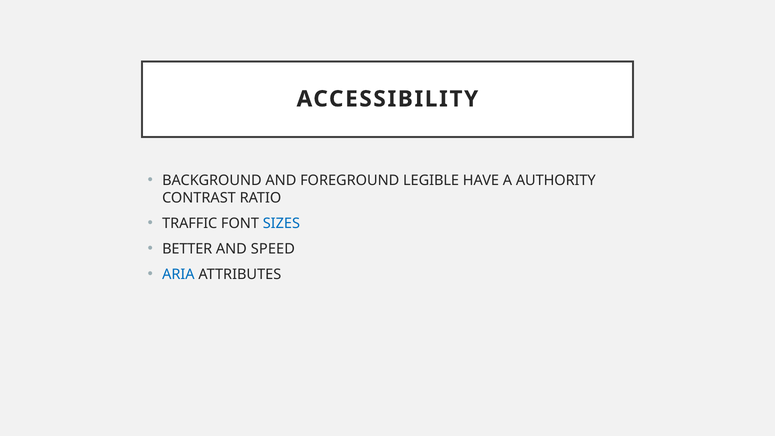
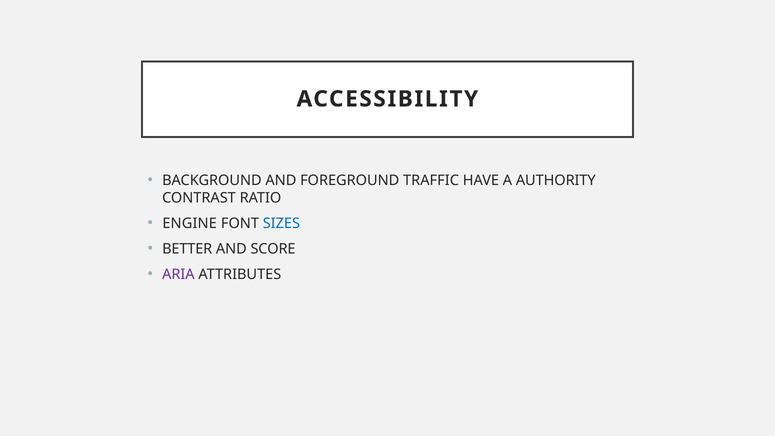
LEGIBLE: LEGIBLE -> TRAFFIC (431, 180)
TRAFFIC: TRAFFIC -> ENGINE (190, 223)
SPEED: SPEED -> SCORE (273, 249)
ARIA colour: blue -> purple (178, 274)
